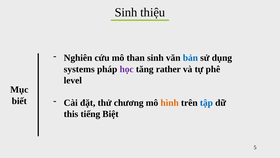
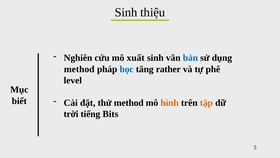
than: than -> xuất (136, 58)
systems: systems -> method (79, 69)
học colour: purple -> blue (127, 69)
thử chương: chương -> method (129, 103)
tập colour: blue -> orange (206, 103)
this: this -> trời (71, 114)
Biệt: Biệt -> Bits (110, 114)
